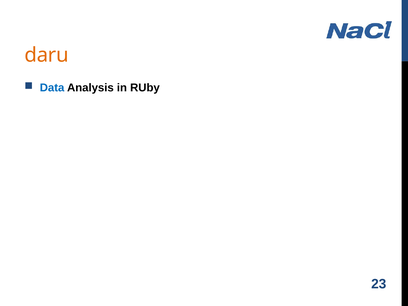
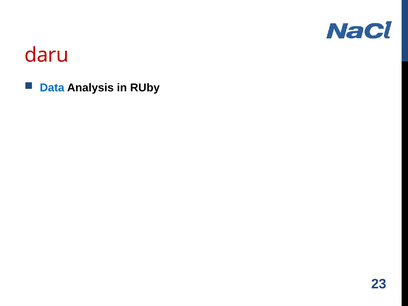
daru colour: orange -> red (47, 55)
